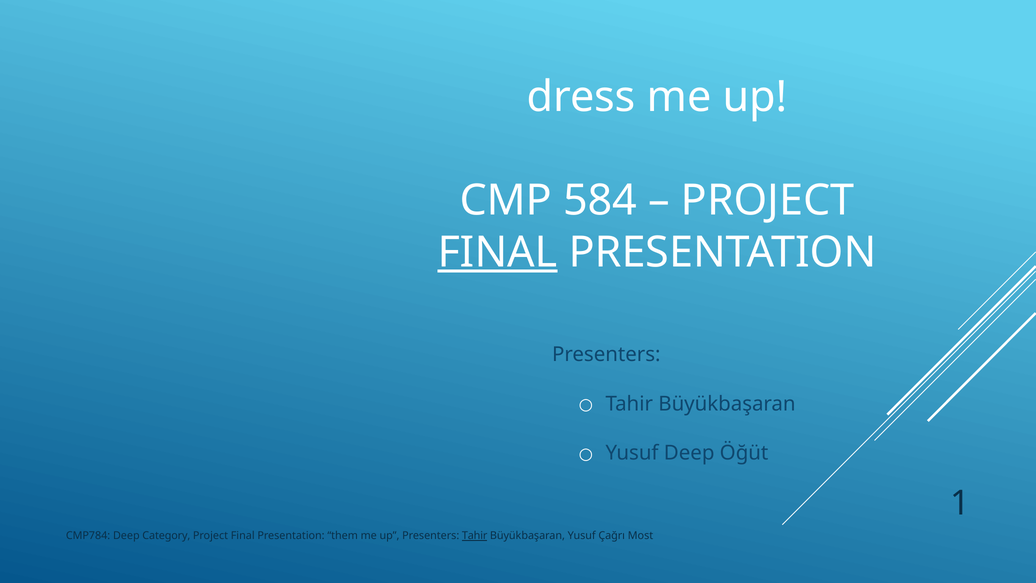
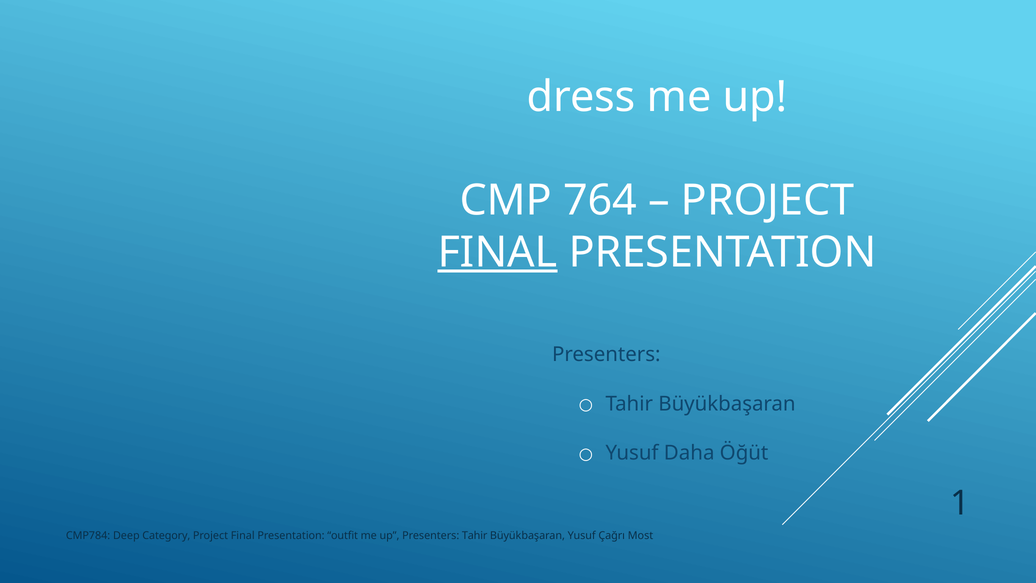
584: 584 -> 764 (600, 200)
Yusuf Deep: Deep -> Daha (689, 453)
them: them -> outfit (343, 536)
Tahir underline: present -> none (475, 536)
